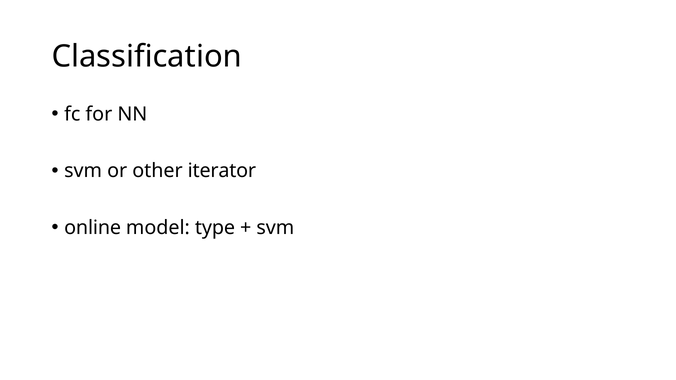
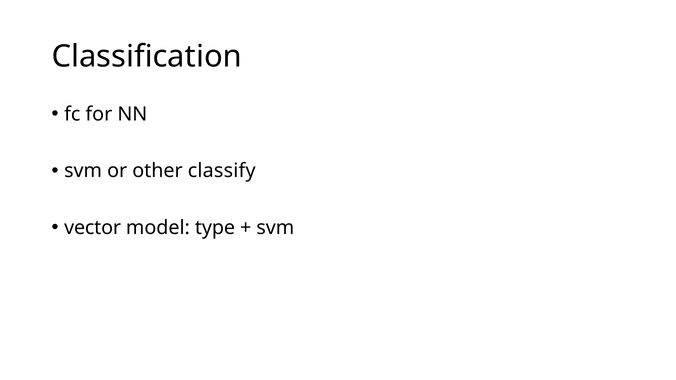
iterator: iterator -> classify (222, 171)
online: online -> vector (93, 228)
